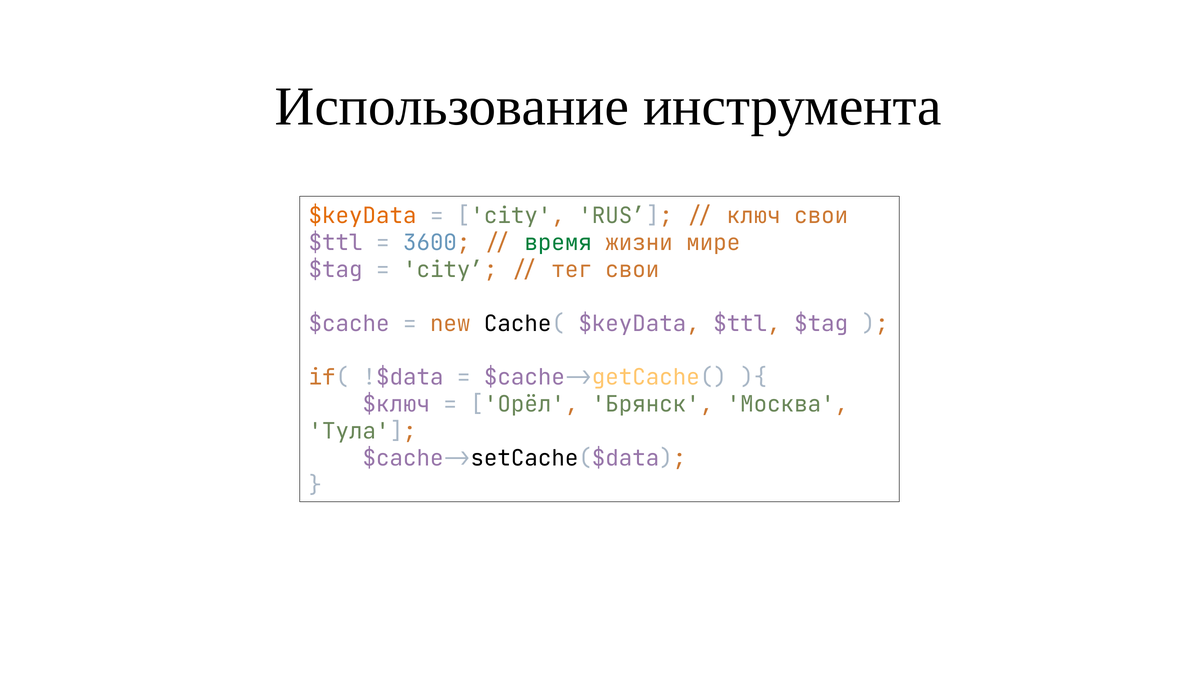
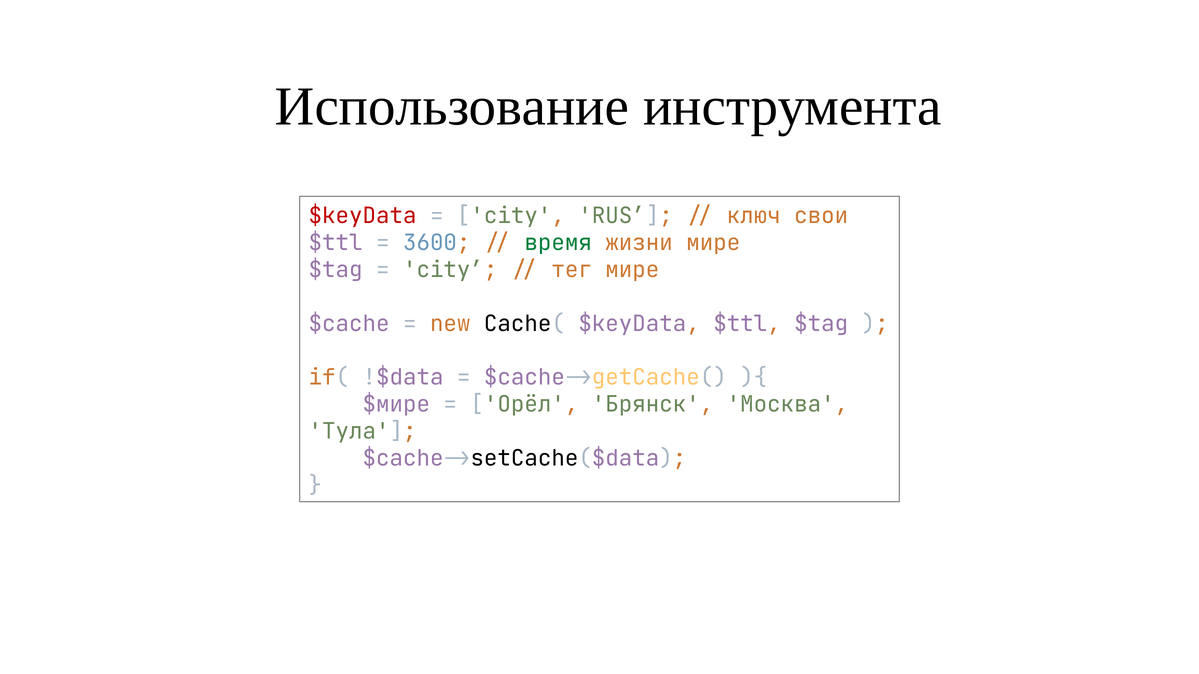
$keyData colour: orange -> red (363, 216)
тег свои: свои -> мире (632, 270)
$ключ: $ключ -> $мире (396, 405)
